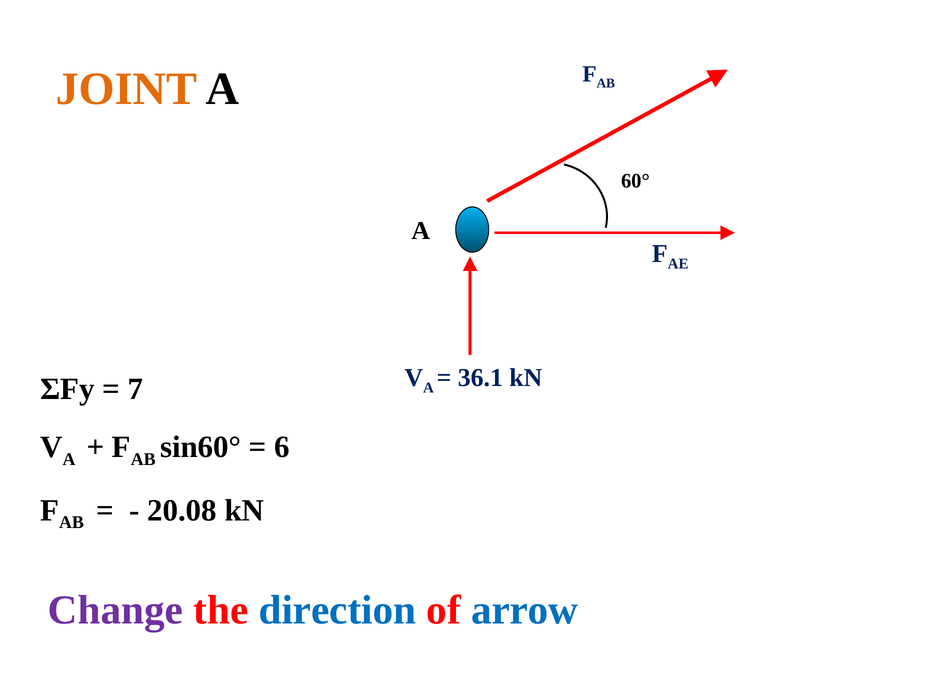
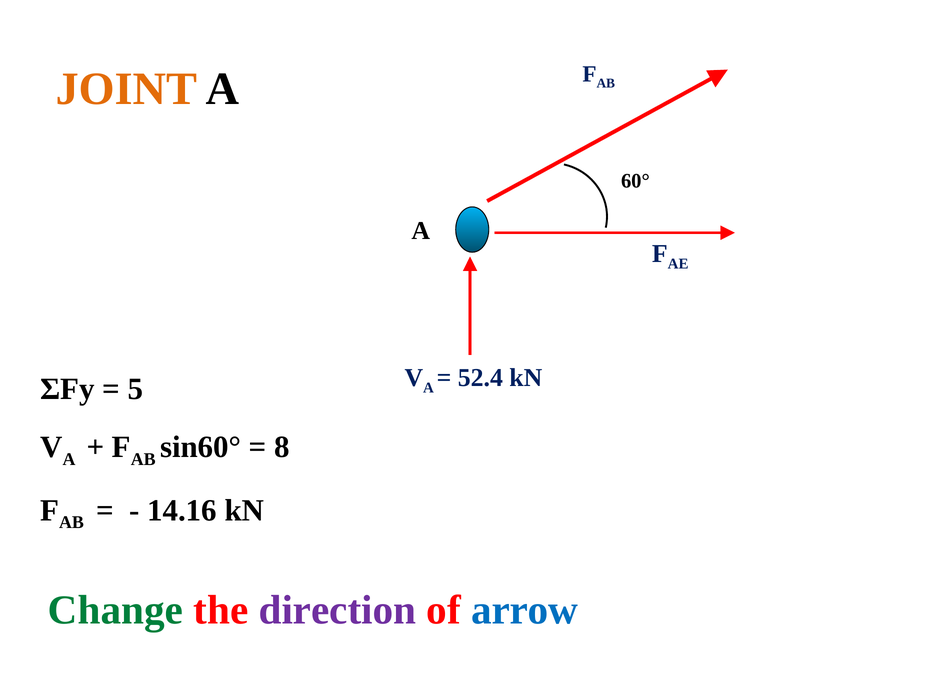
36.1: 36.1 -> 52.4 (480, 378)
7: 7 -> 5 (136, 389)
6: 6 -> 8 (282, 447)
20.08: 20.08 -> 14.16 (182, 510)
Change colour: purple -> green (115, 610)
direction colour: blue -> purple (337, 610)
